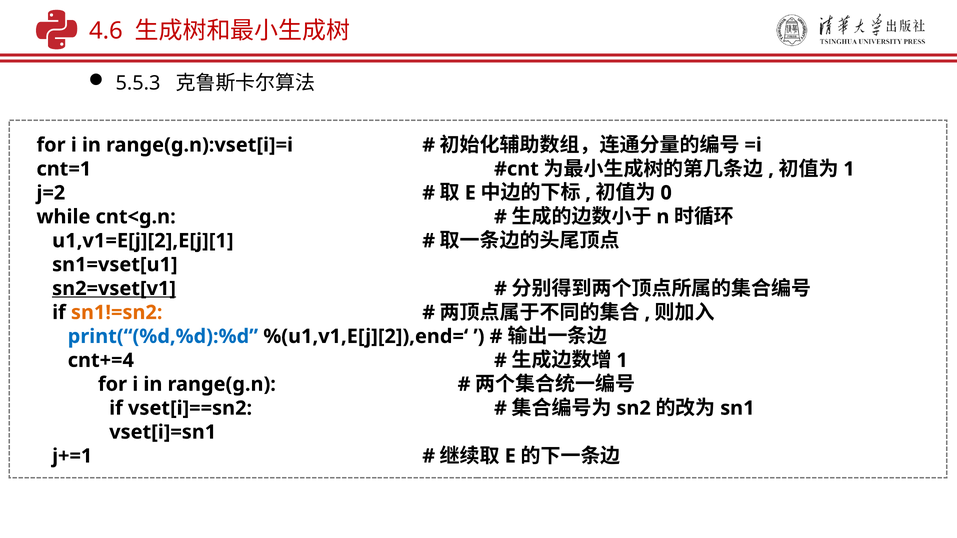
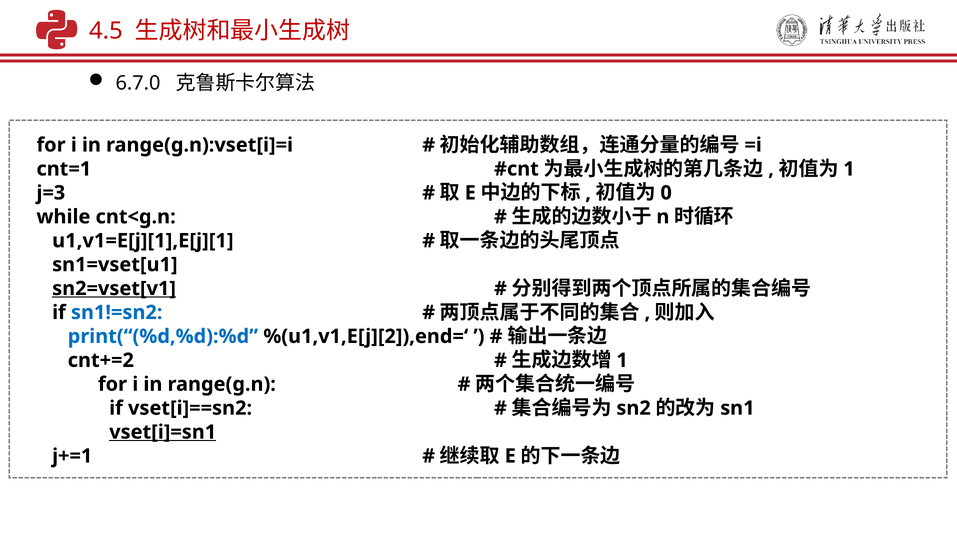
4.6: 4.6 -> 4.5 (106, 31)
5.5.3: 5.5.3 -> 6.7.0 (138, 83)
j=2: j=2 -> j=3 (51, 193)
u1,v1=E[j][2],E[j][1: u1,v1=E[j][2],E[j][1 -> u1,v1=E[j][1],E[j][1 (143, 241)
sn1!=sn2 colour: orange -> blue (117, 313)
cnt+=4: cnt+=4 -> cnt+=2 (101, 361)
vset[i]=sn1 underline: none -> present (163, 432)
